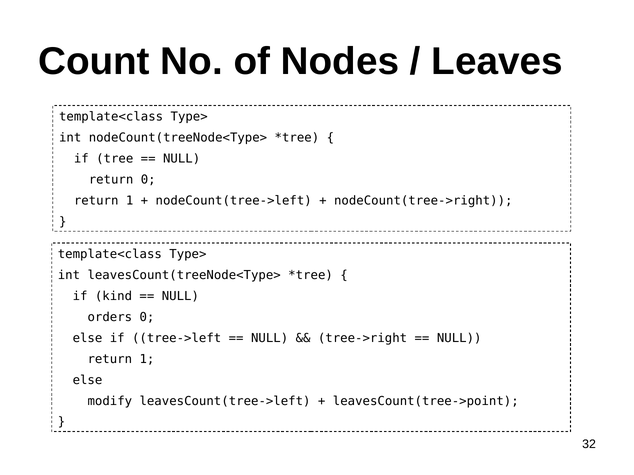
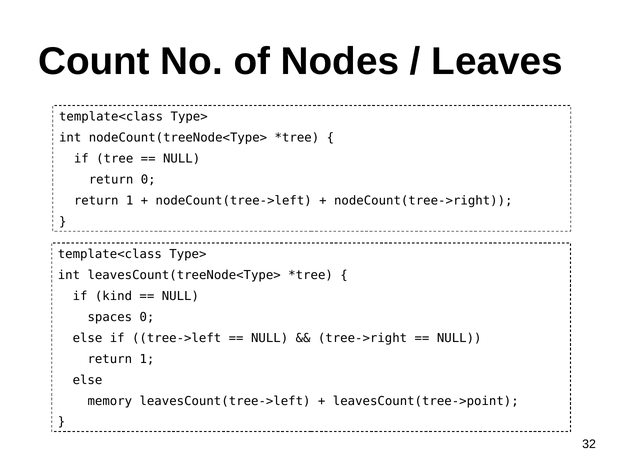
orders: orders -> spaces (110, 317)
modify: modify -> memory (110, 401)
